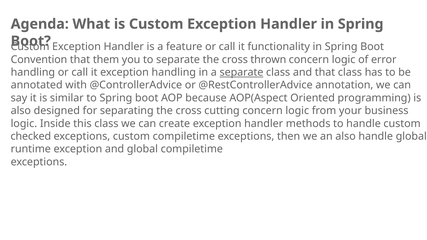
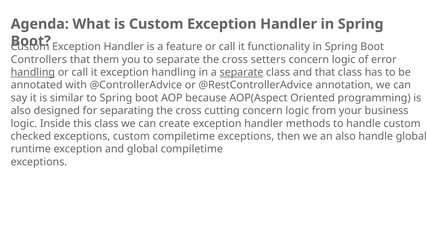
Convention: Convention -> Controllers (39, 60)
thrown: thrown -> setters (268, 60)
handling underline: none -> present (33, 72)
